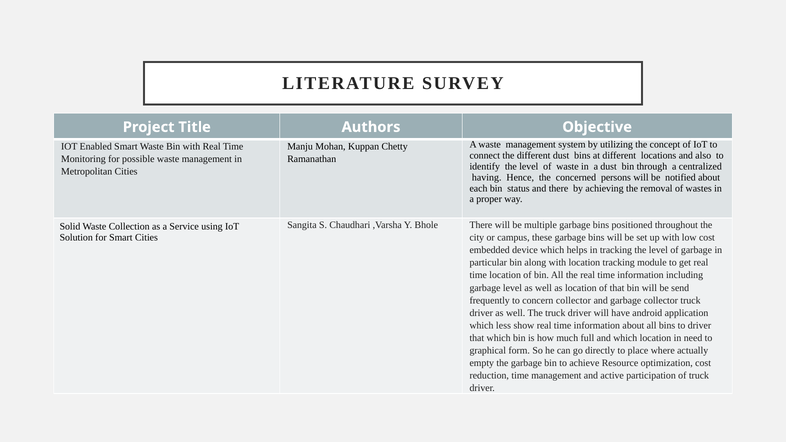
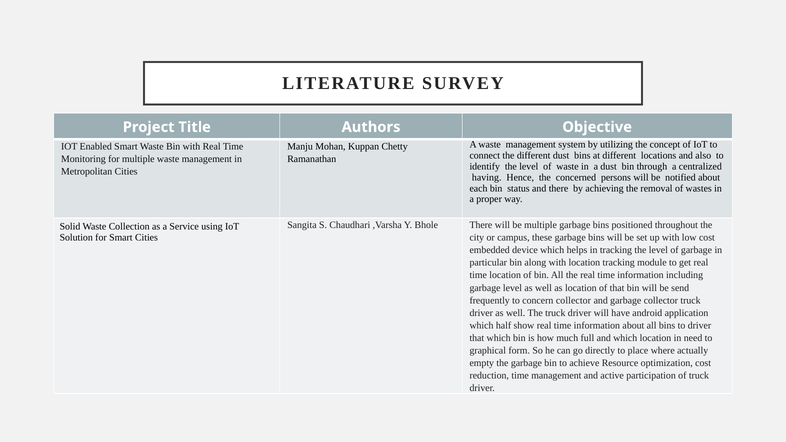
for possible: possible -> multiple (138, 159)
less: less -> half (504, 325)
